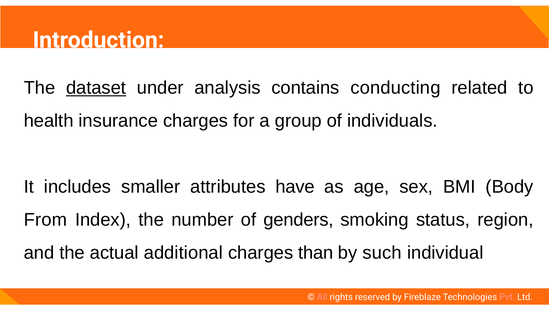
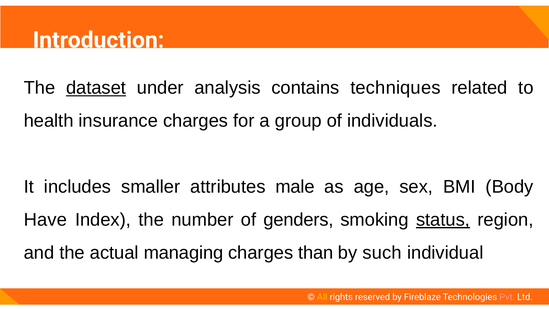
conducting: conducting -> techniques (395, 88)
have: have -> male (295, 187)
From: From -> Have (45, 220)
status underline: none -> present (443, 220)
additional: additional -> managing (183, 253)
All colour: pink -> yellow (322, 297)
